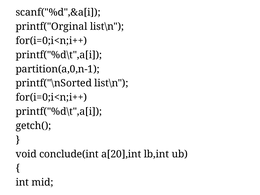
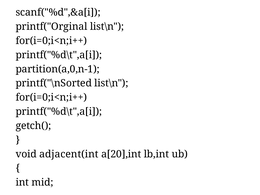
conclude(int: conclude(int -> adjacent(int (69, 154)
